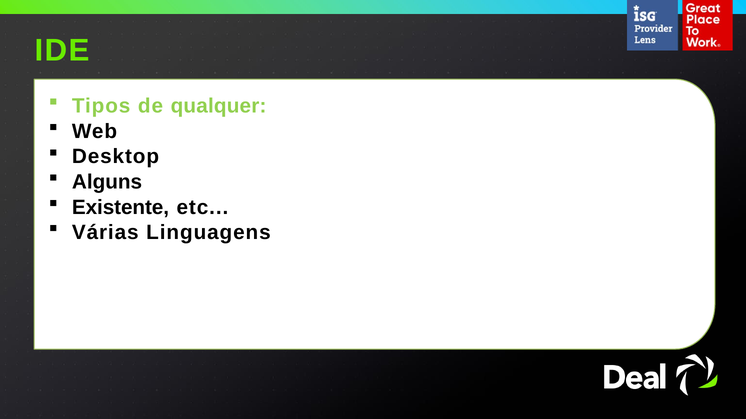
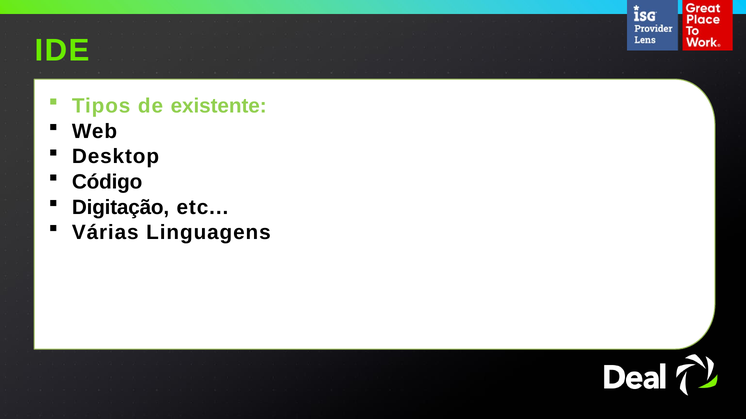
qualquer: qualquer -> existente (219, 106)
Alguns: Alguns -> Código (107, 182)
Existente: Existente -> Digitação (121, 208)
